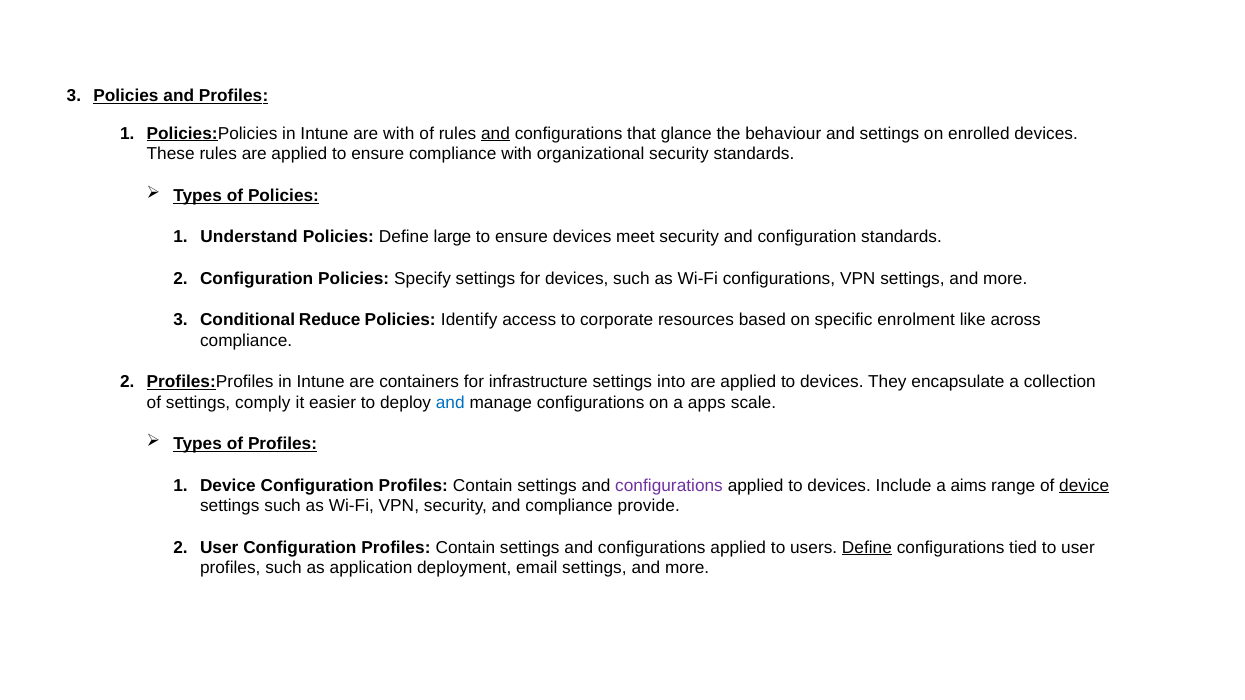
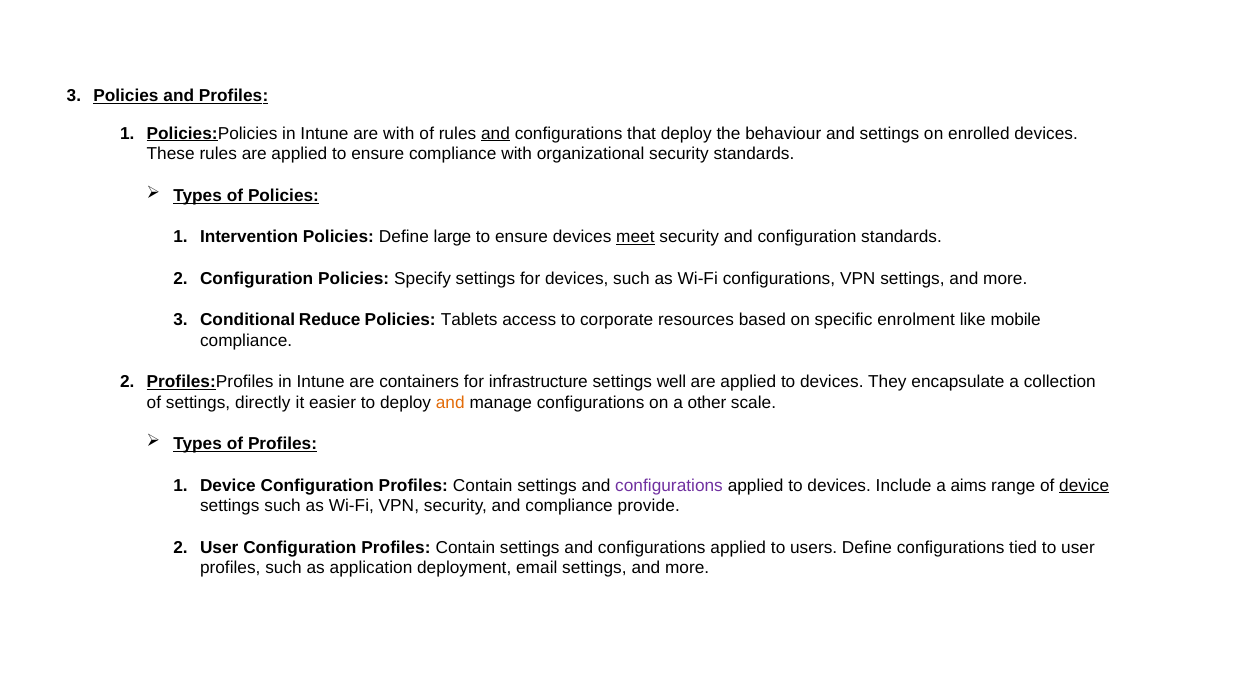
that glance: glance -> deploy (686, 133)
Understand: Understand -> Intervention (249, 237)
meet underline: none -> present (635, 237)
Identify: Identify -> Tablets (469, 320)
across: across -> mobile (1016, 320)
into: into -> well (672, 382)
comply: comply -> directly (263, 403)
and colour: blue -> orange (450, 403)
apps: apps -> other (707, 403)
Define underline: present -> none (867, 548)
